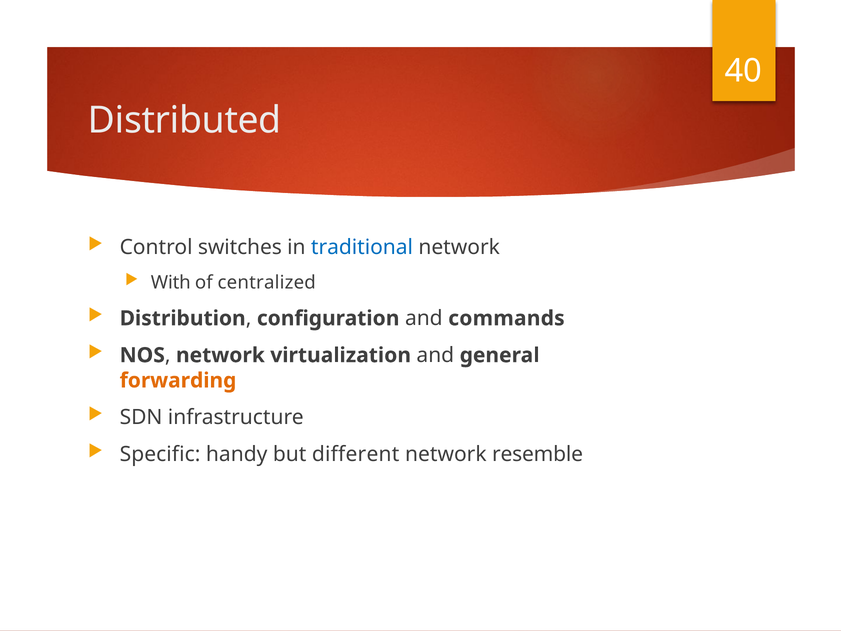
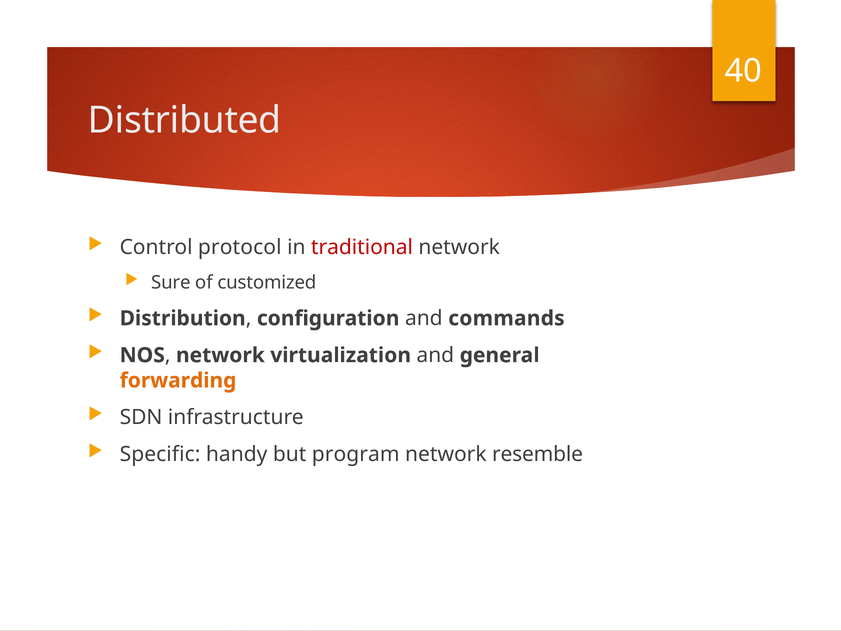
switches: switches -> protocol (240, 247)
traditional colour: blue -> red (362, 247)
With: With -> Sure (171, 283)
centralized: centralized -> customized (267, 283)
different: different -> program (356, 454)
